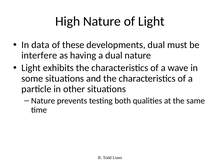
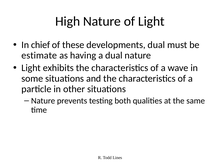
data: data -> chief (41, 45)
interfere: interfere -> estimate (39, 55)
